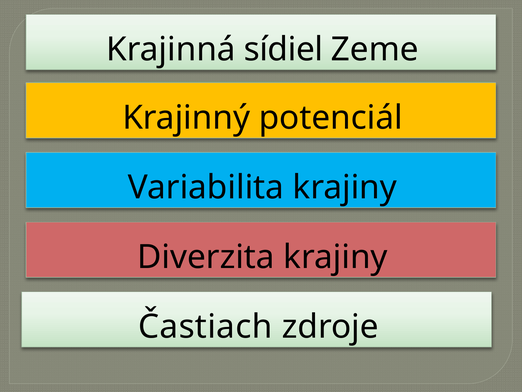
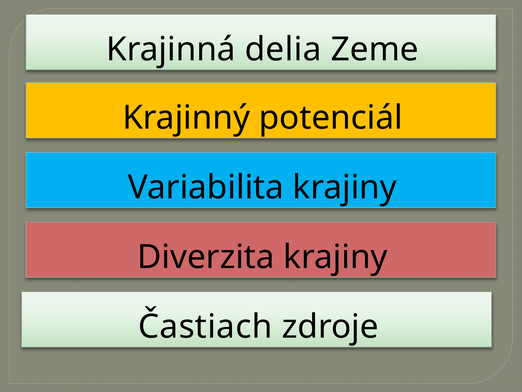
sídiel: sídiel -> delia (283, 49)
